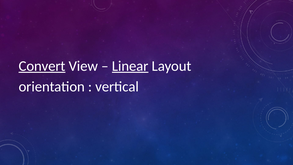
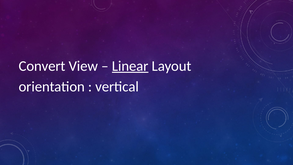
Convert underline: present -> none (42, 66)
